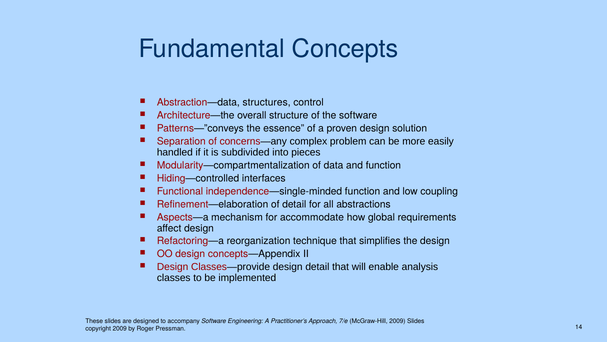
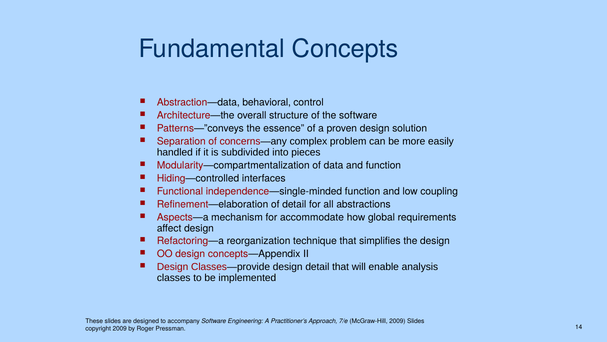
structures: structures -> behavioral (267, 102)
